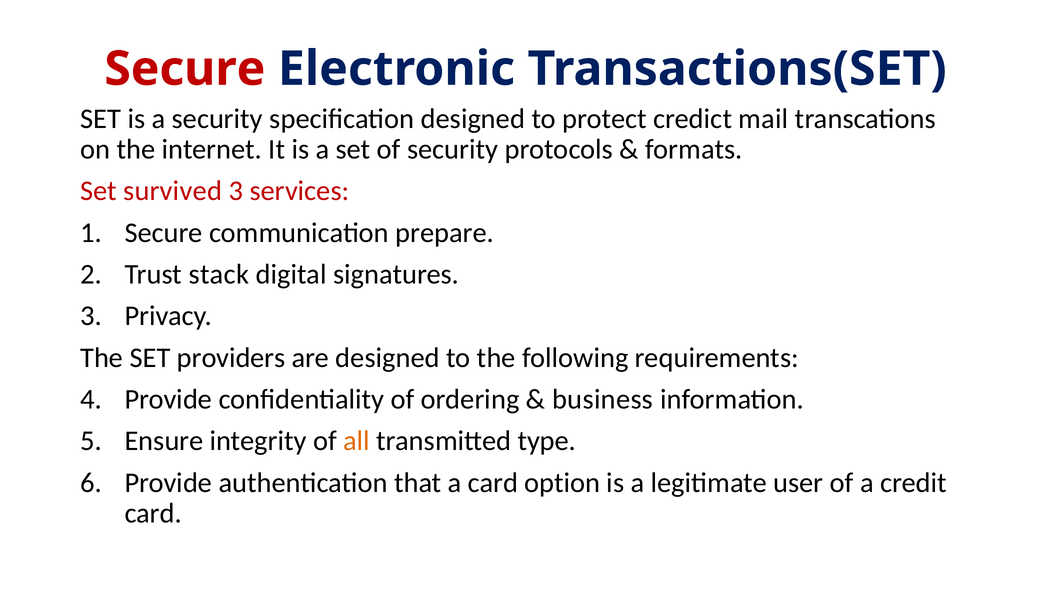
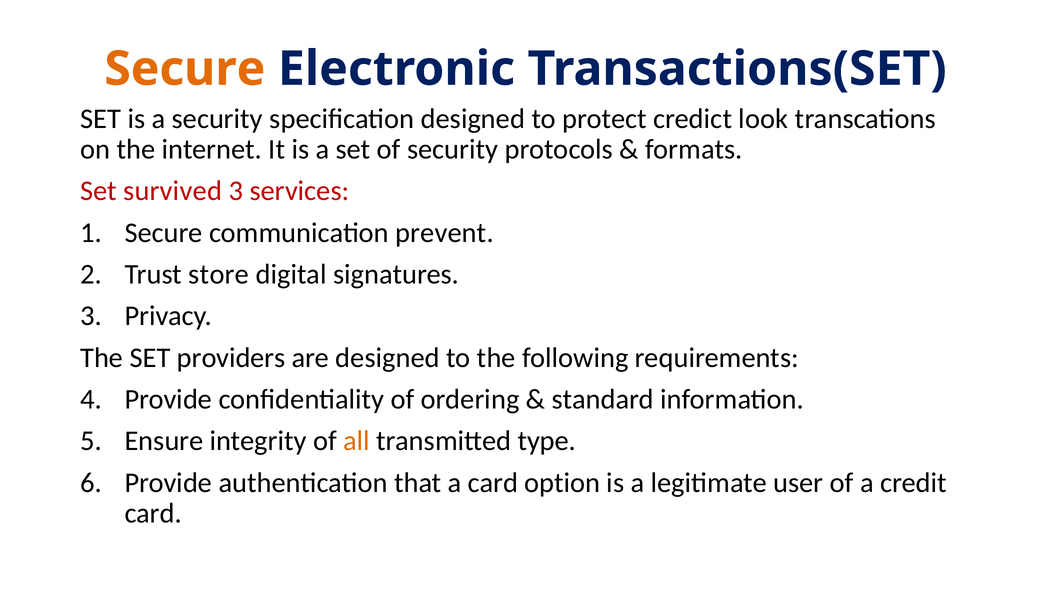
Secure colour: red -> orange (185, 69)
mail: mail -> look (763, 119)
prepare: prepare -> prevent (445, 233)
stack: stack -> store (219, 275)
business: business -> standard (603, 400)
